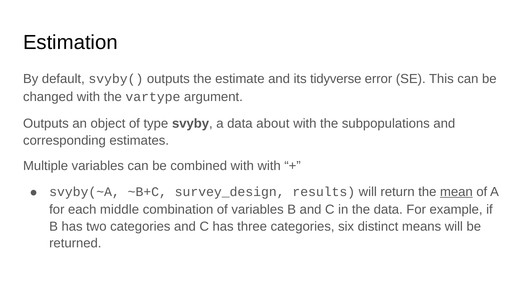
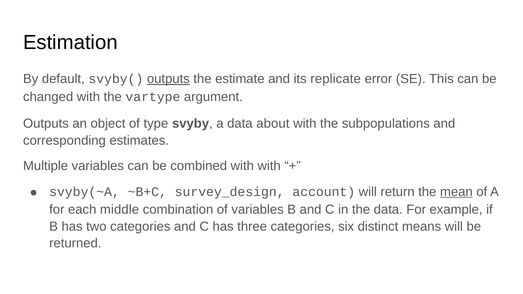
outputs underline: none -> present (168, 79)
tidyverse: tidyverse -> replicate (336, 79)
results: results -> account (324, 192)
